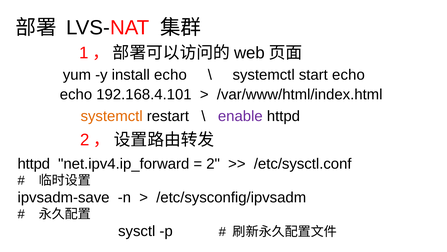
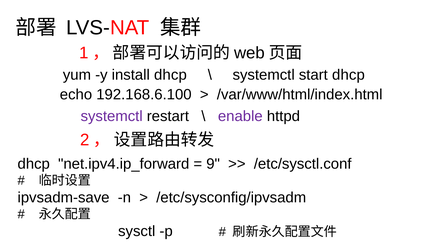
install echo: echo -> dhcp (170, 75)
start echo: echo -> dhcp (348, 75)
192.168.4.101: 192.168.4.101 -> 192.168.6.100 (144, 94)
systemctl colour: orange -> purple (112, 116)
httpd: httpd -> dhcp (34, 163)
2: 2 -> 9 (213, 163)
